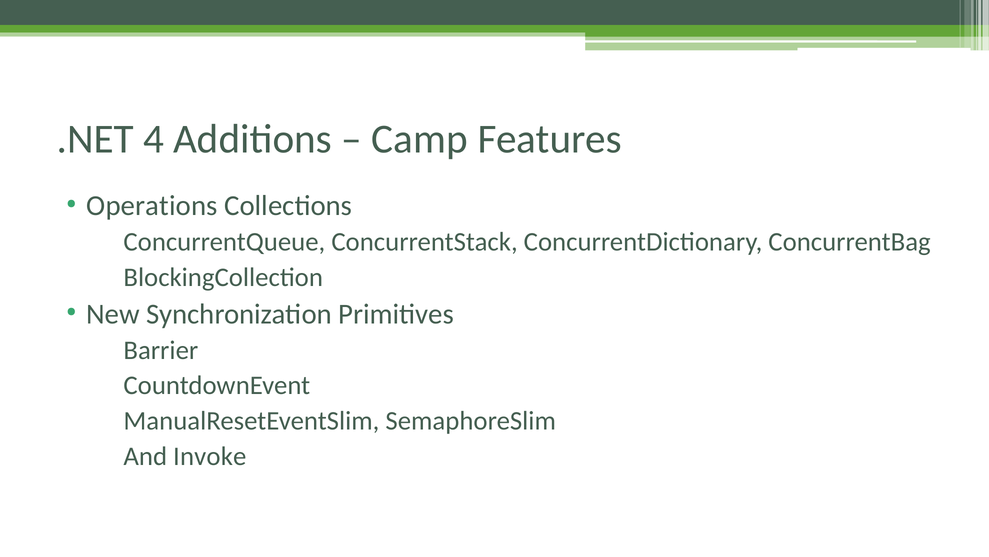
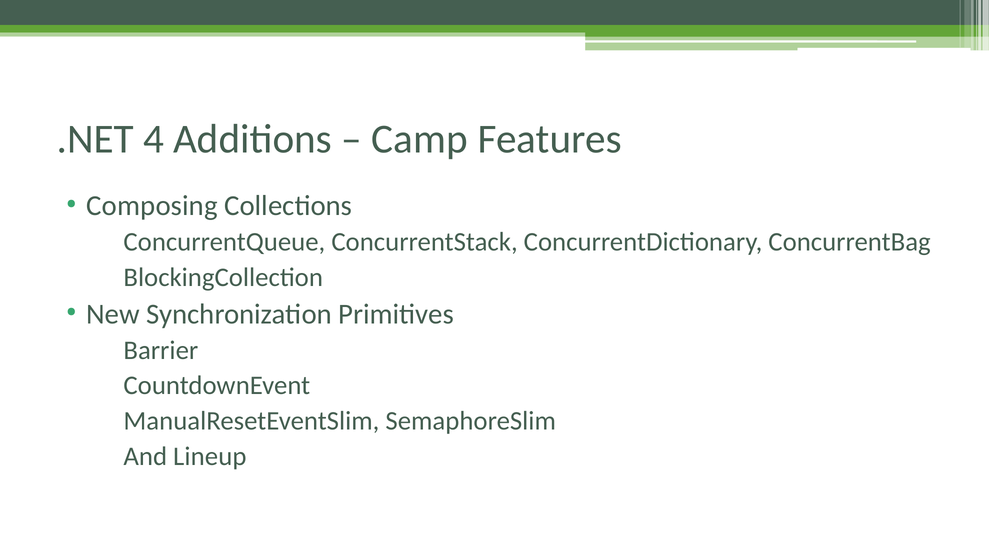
Operations: Operations -> Composing (152, 205)
Invoke: Invoke -> Lineup (210, 456)
